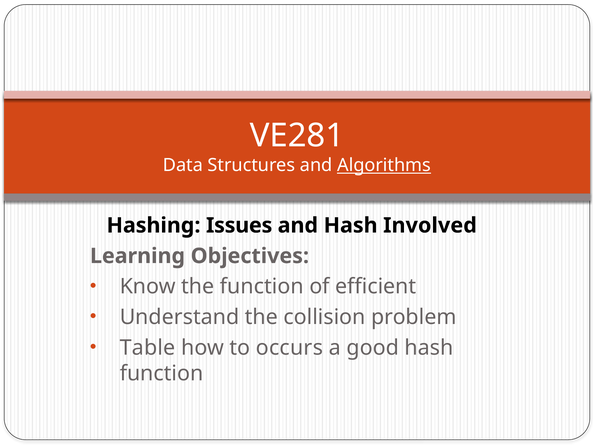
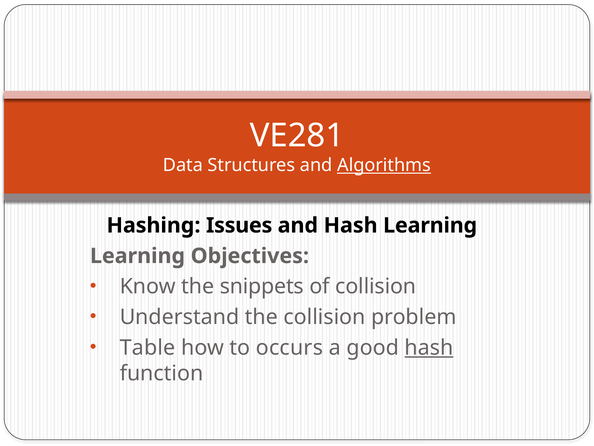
Hash Involved: Involved -> Learning (430, 225)
the function: function -> snippets (262, 286)
of efficient: efficient -> collision (376, 286)
hash underline: none -> present (429, 347)
